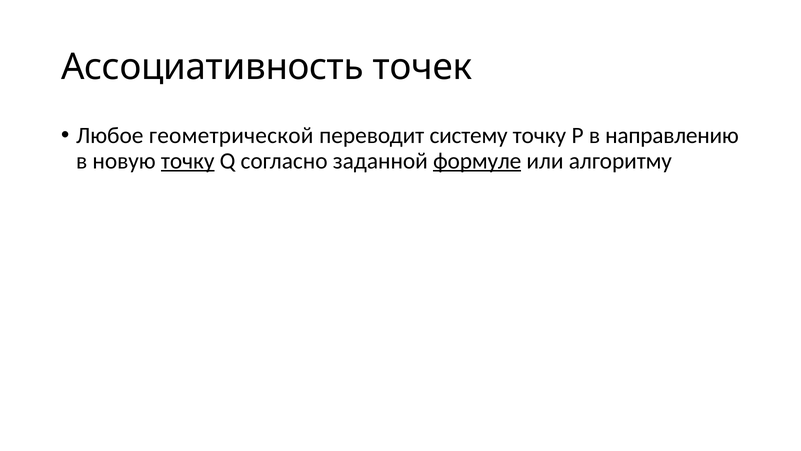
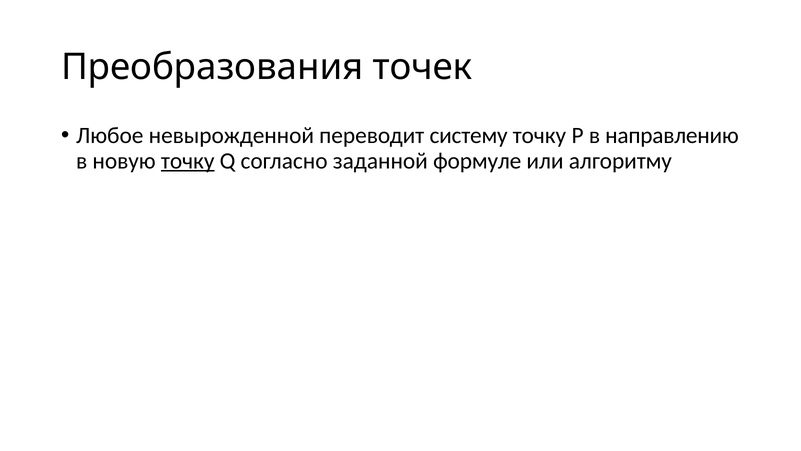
Ассоциативность: Ассоциативность -> Преобразования (212, 67)
геометрической: геометрической -> невырожденной (231, 135)
формуле underline: present -> none (477, 161)
